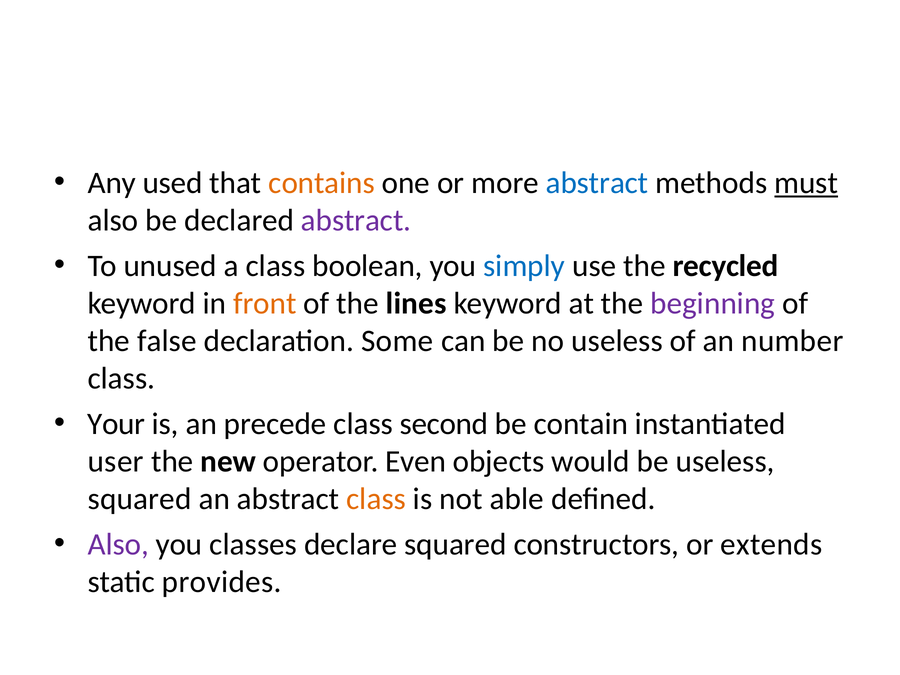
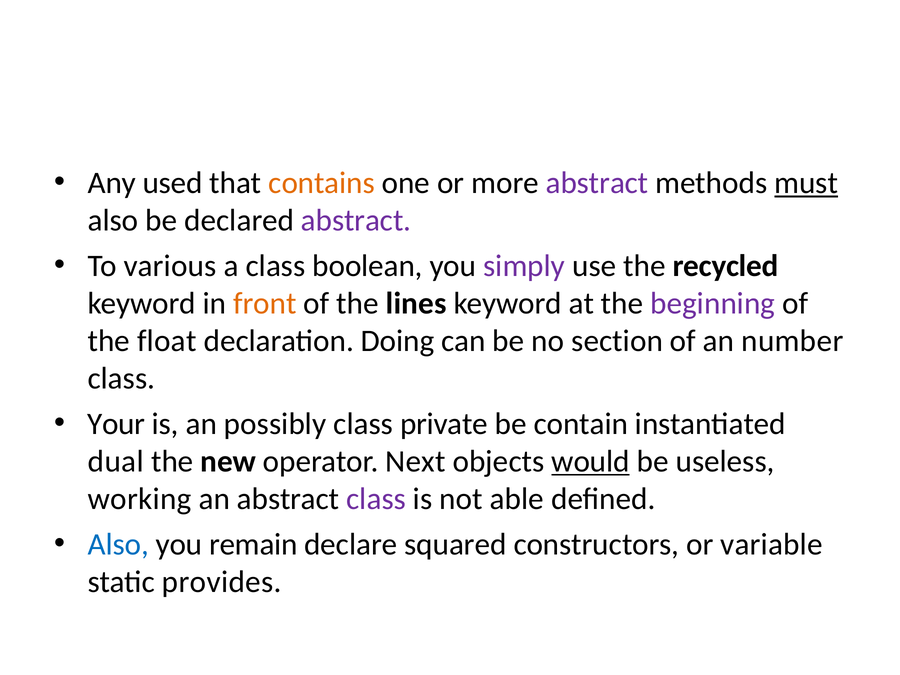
abstract colour: blue -> purple (597, 183)
unused: unused -> various (170, 266)
simply colour: blue -> purple (524, 266)
false: false -> float (167, 341)
Some: Some -> Doing (398, 341)
no useless: useless -> section (617, 341)
precede: precede -> possibly (275, 424)
second: second -> private (444, 424)
user: user -> dual (116, 461)
Even: Even -> Next (415, 461)
would underline: none -> present (591, 461)
squared: squared -> working (140, 499)
class colour: orange -> purple (376, 499)
Also colour: purple -> blue (118, 544)
classes: classes -> remain (253, 544)
extends: extends -> variable (772, 544)
